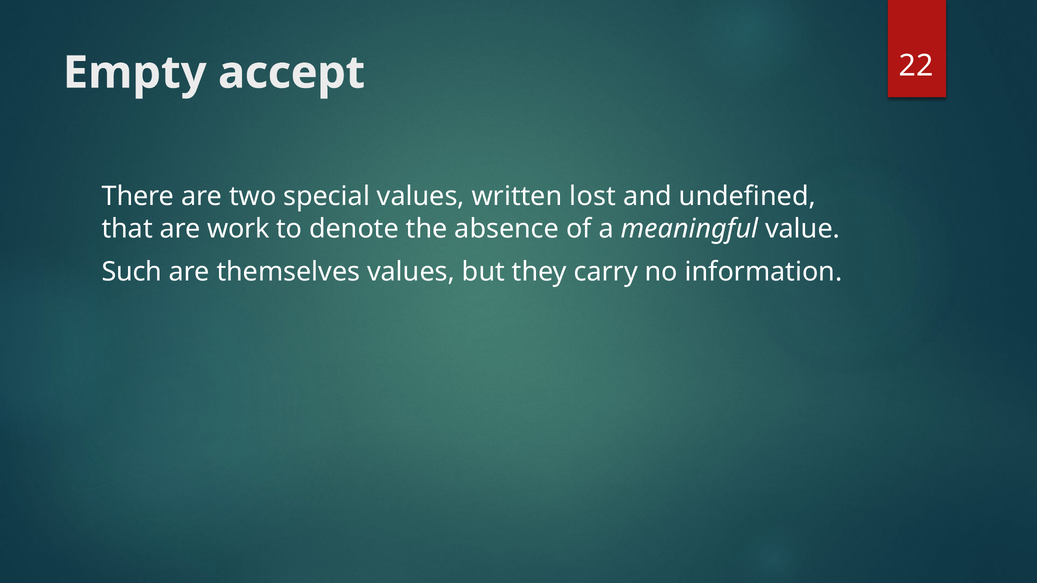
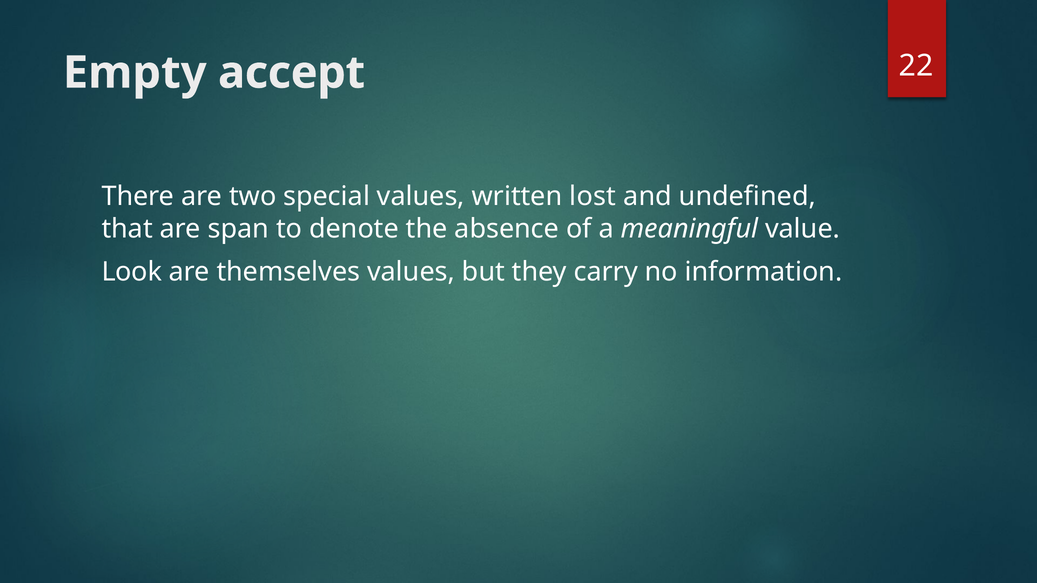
work: work -> span (238, 229)
Such: Such -> Look (132, 272)
